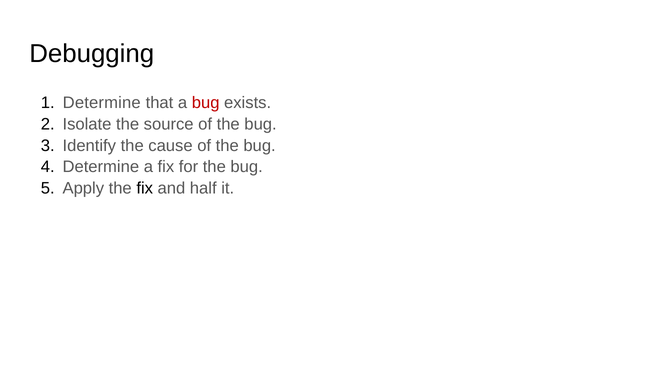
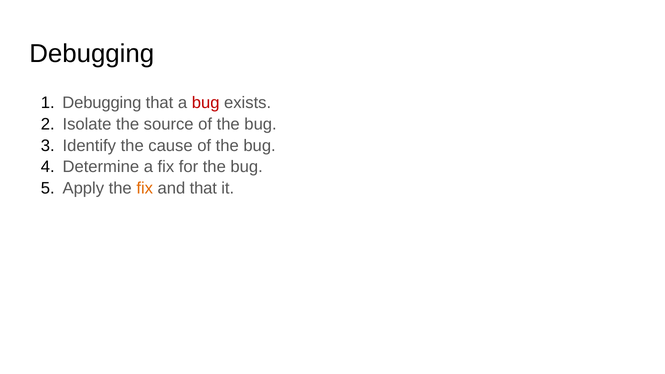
Determine: Determine -> Debugging (102, 103)
fix colour: black -> orange (145, 188)
and half: half -> that (203, 188)
